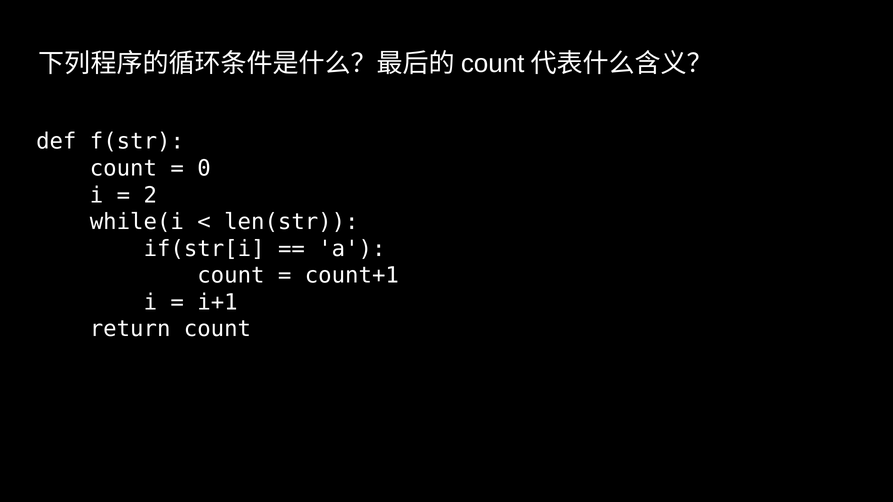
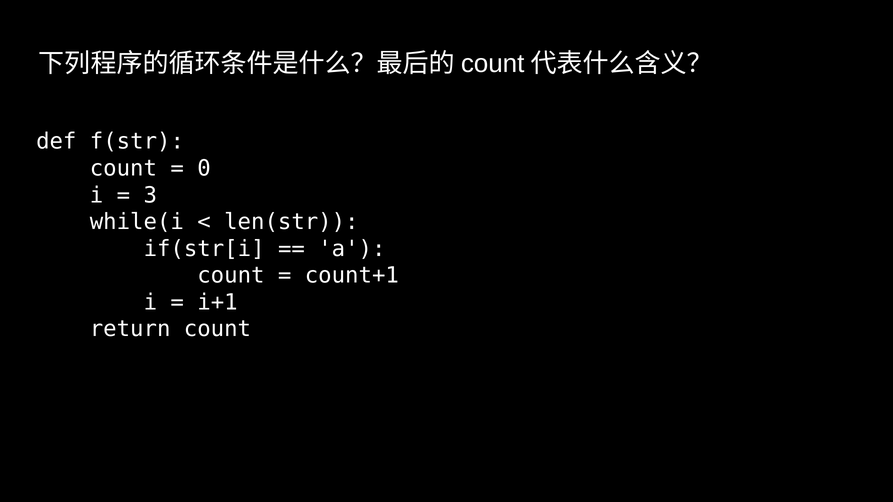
2: 2 -> 3 (150, 195)
